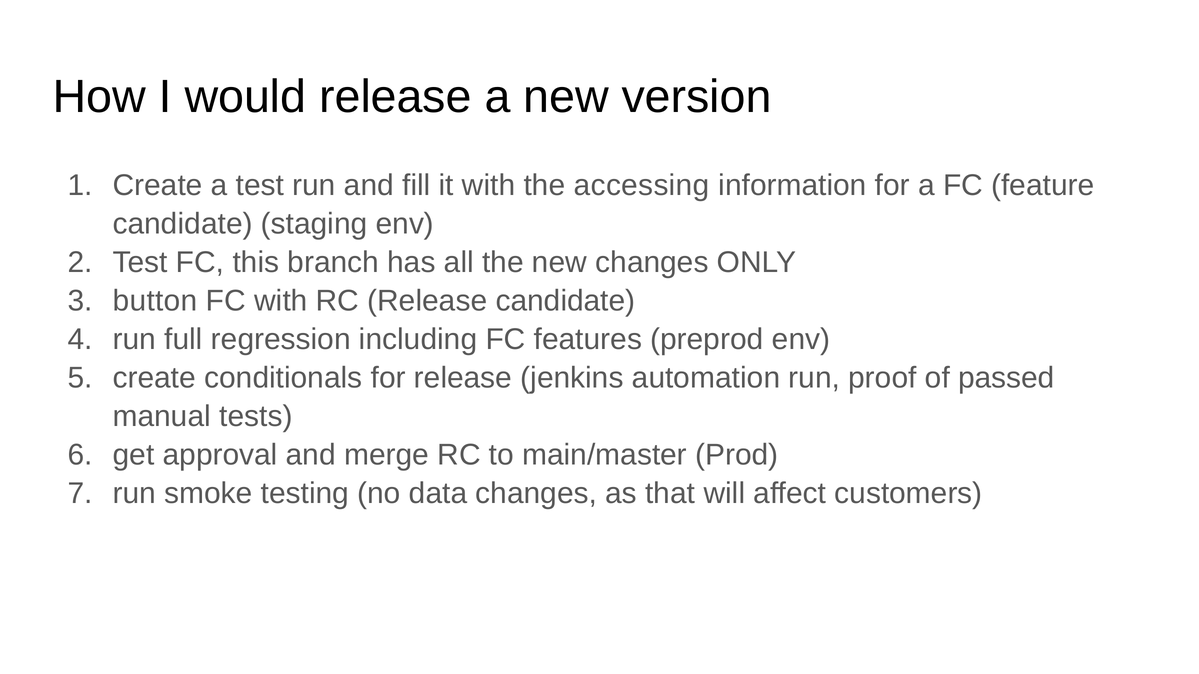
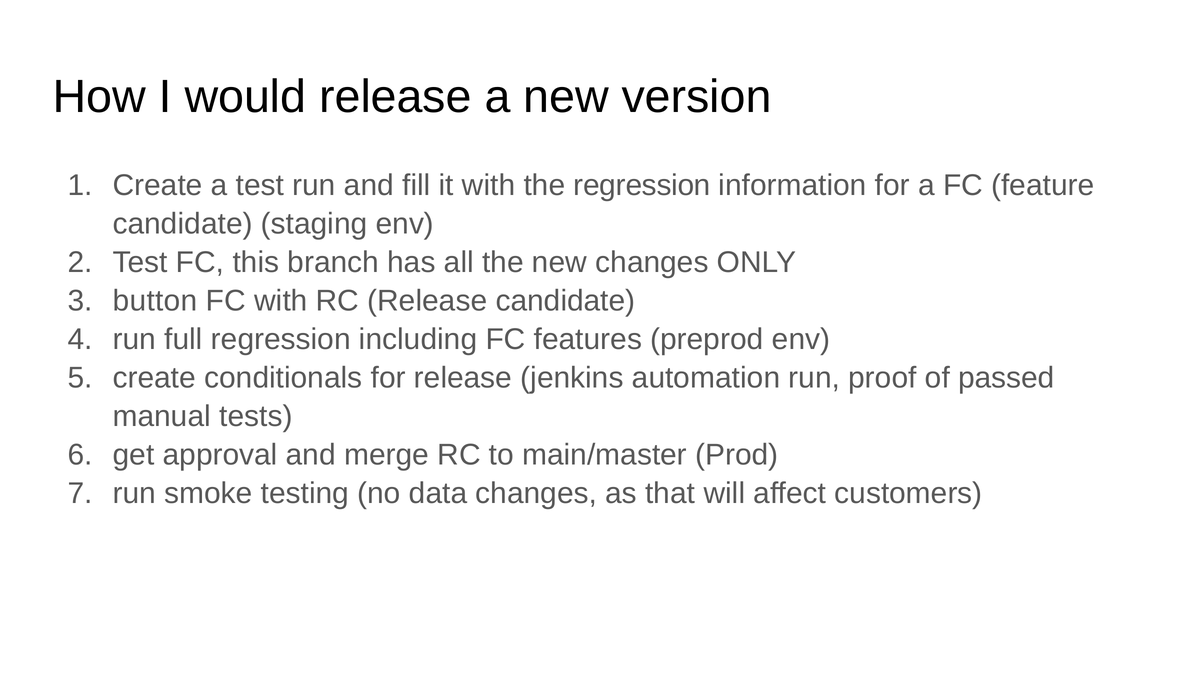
the accessing: accessing -> regression (642, 185)
